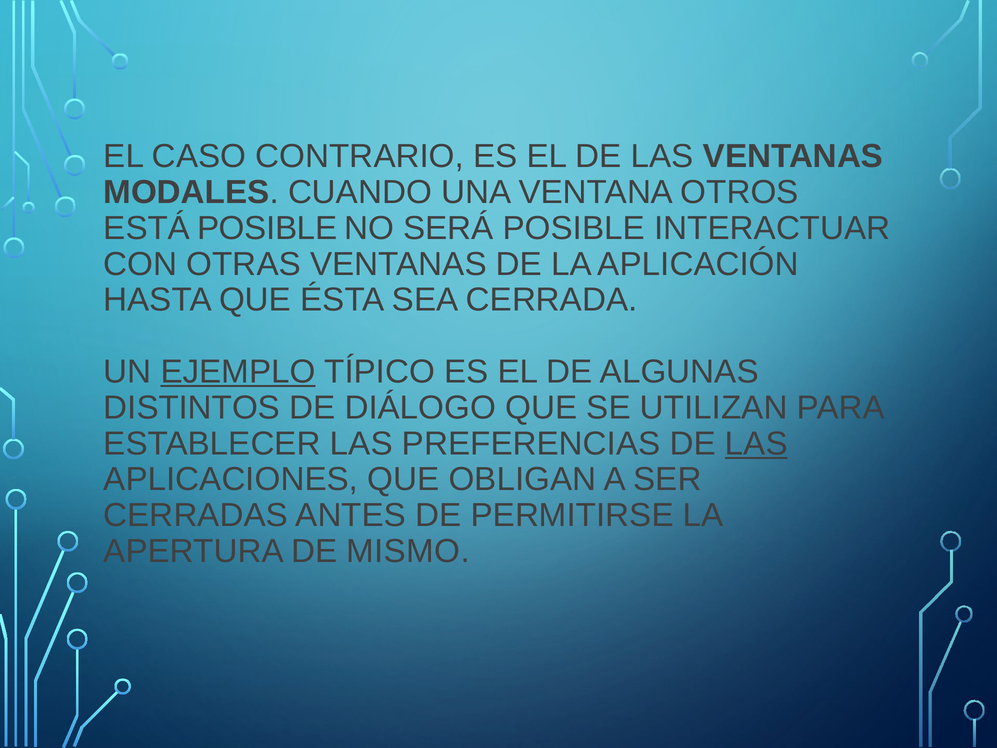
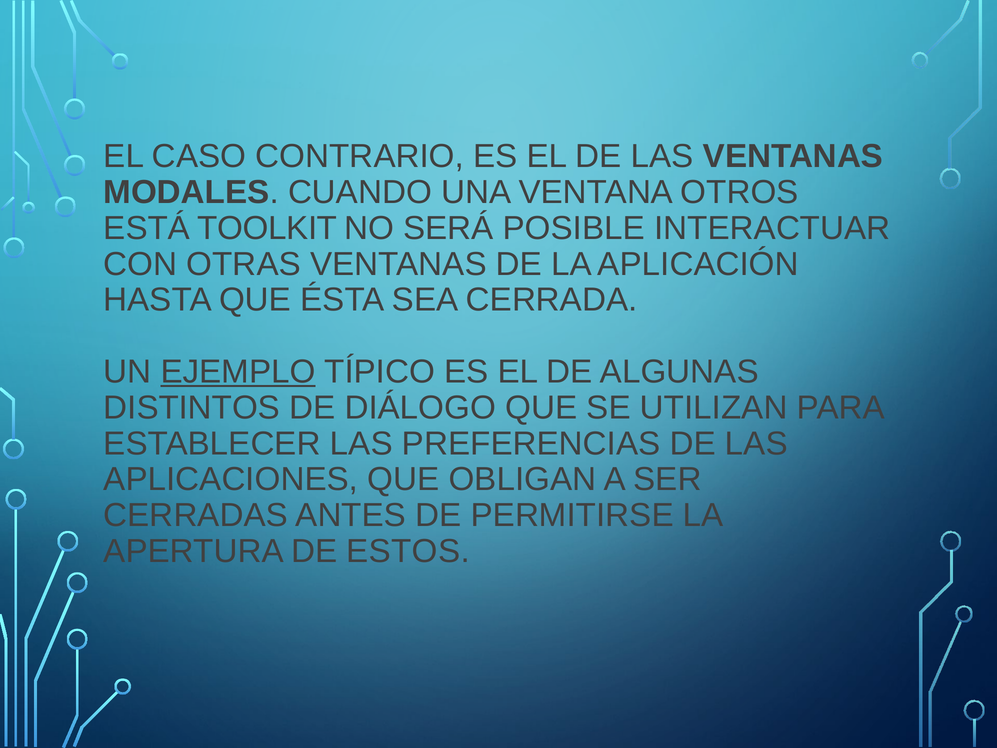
ESTÁ POSIBLE: POSIBLE -> TOOLKIT (267, 228)
LAS underline: present -> none (756, 443)
MISMO: MISMO -> ESTOS (408, 551)
